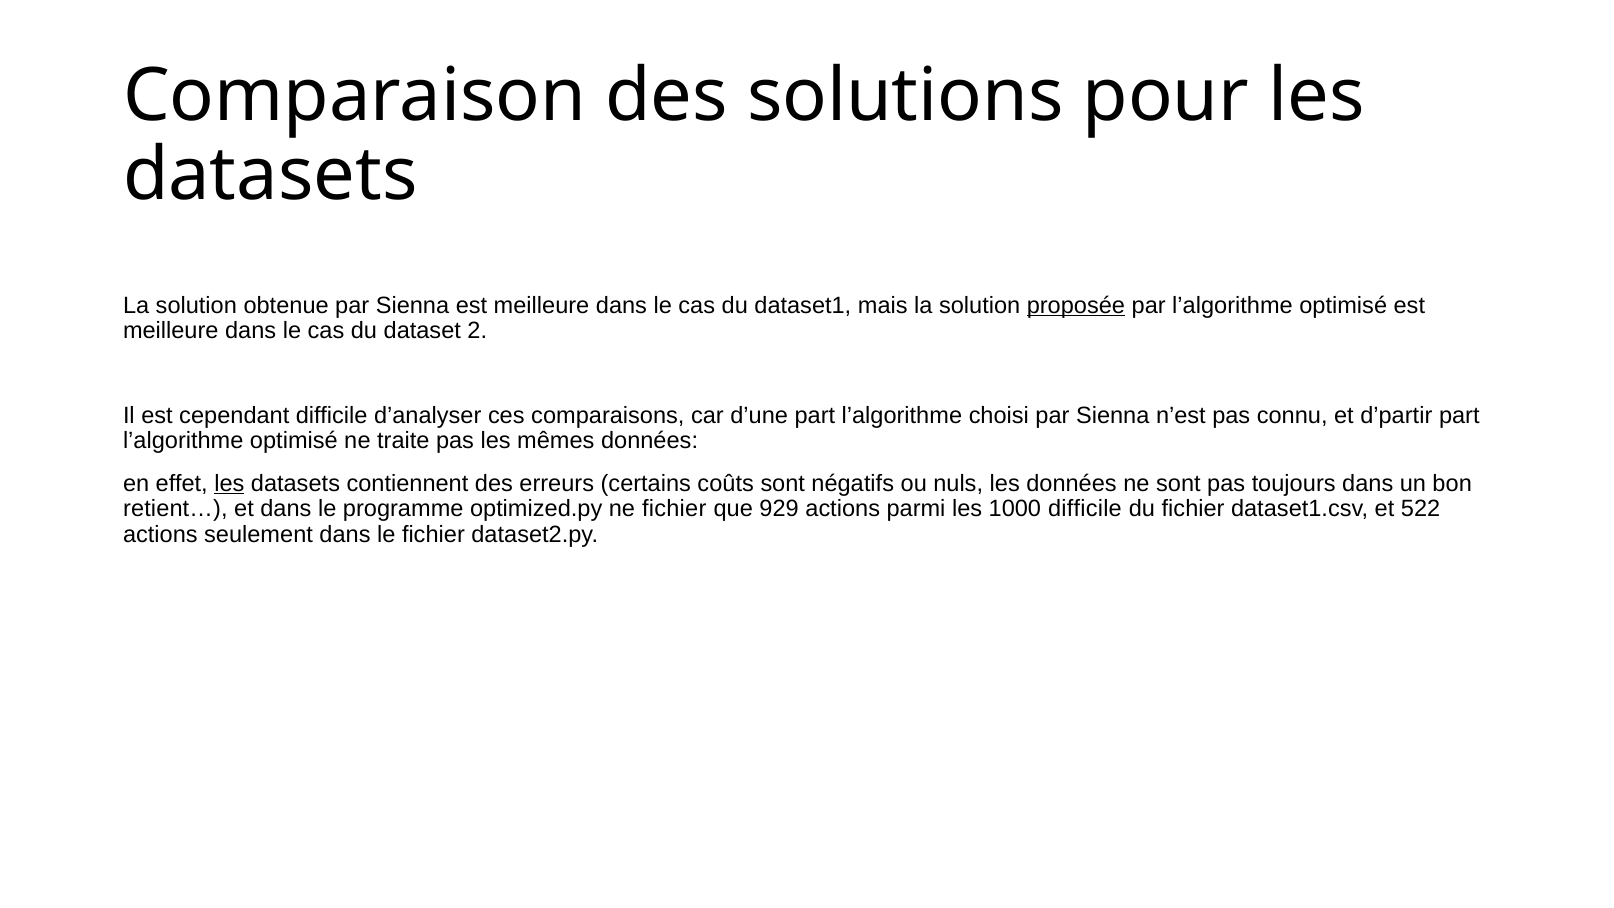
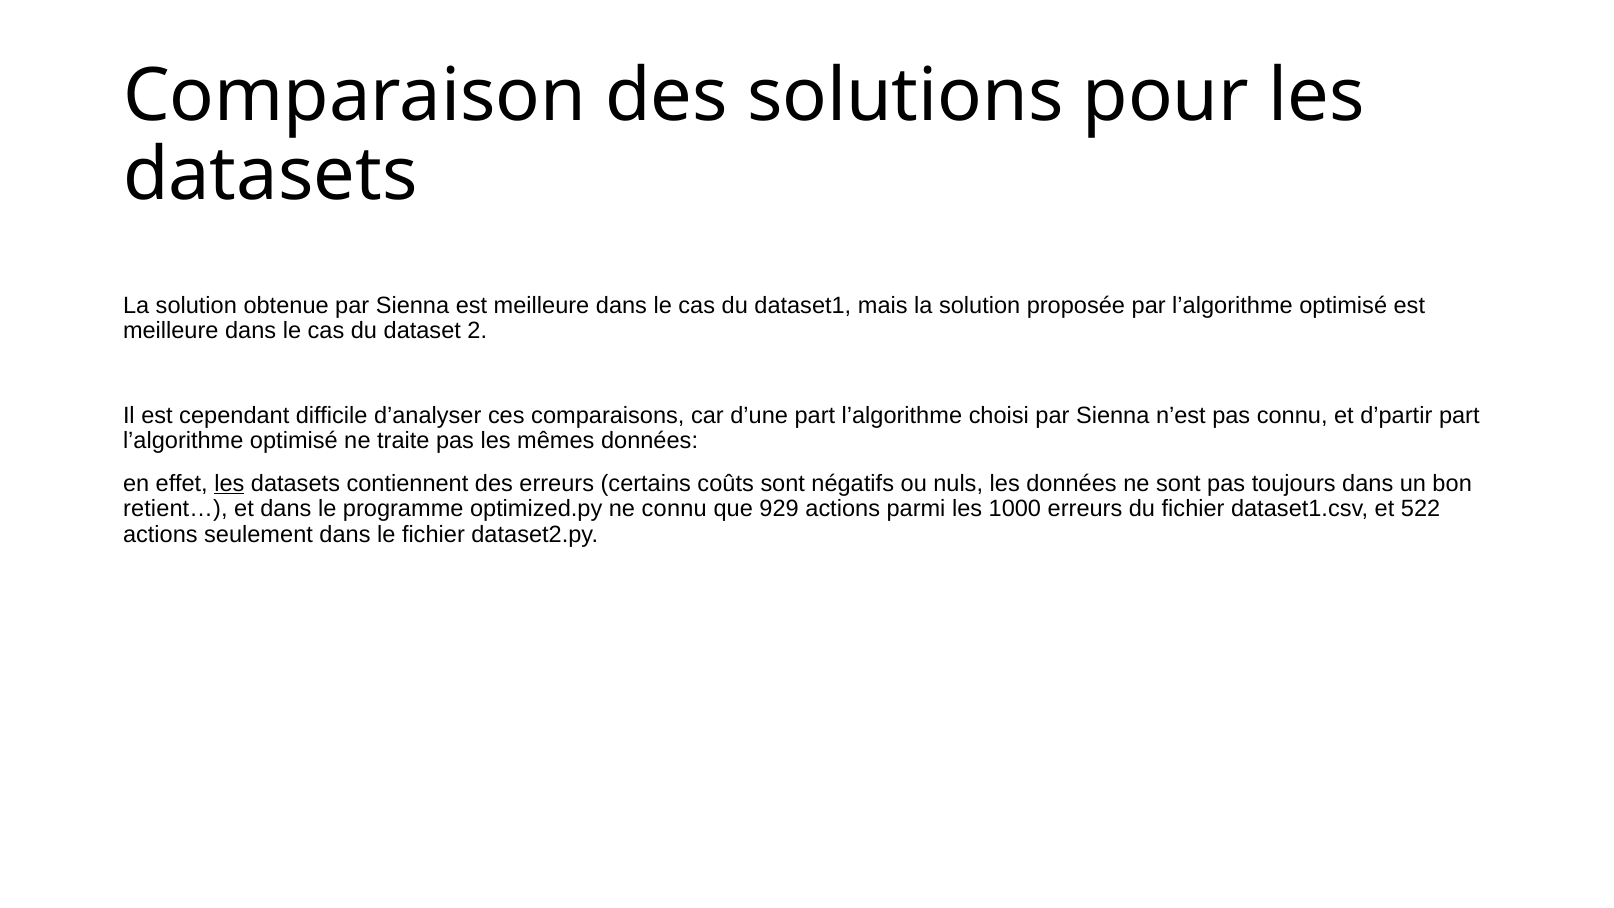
proposée underline: present -> none (1076, 305)
ne fichier: fichier -> connu (674, 509)
1000 difficile: difficile -> erreurs (1085, 509)
